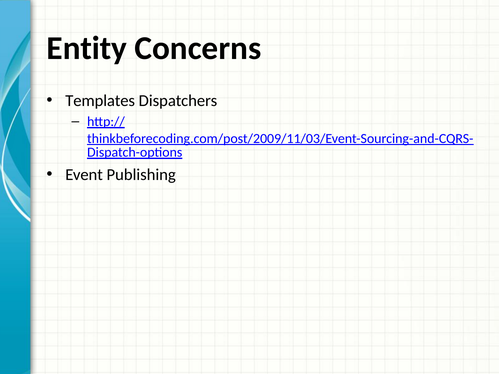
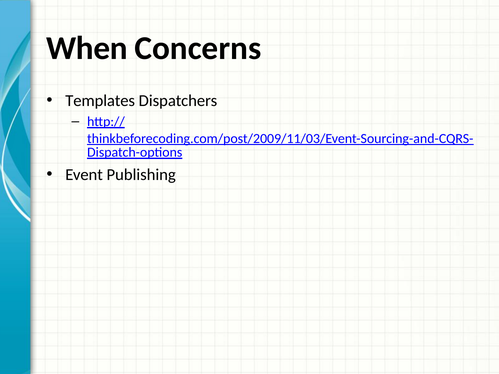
Entity: Entity -> When (87, 48)
